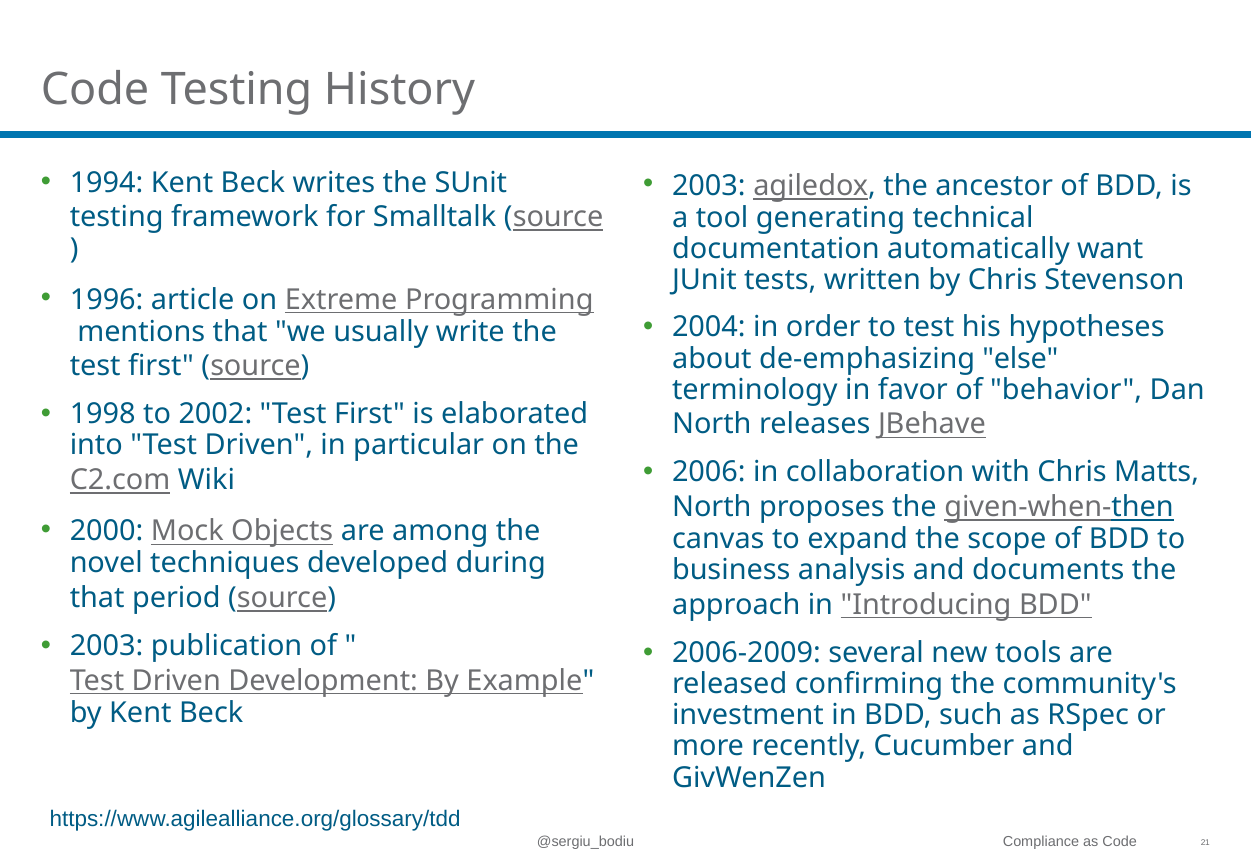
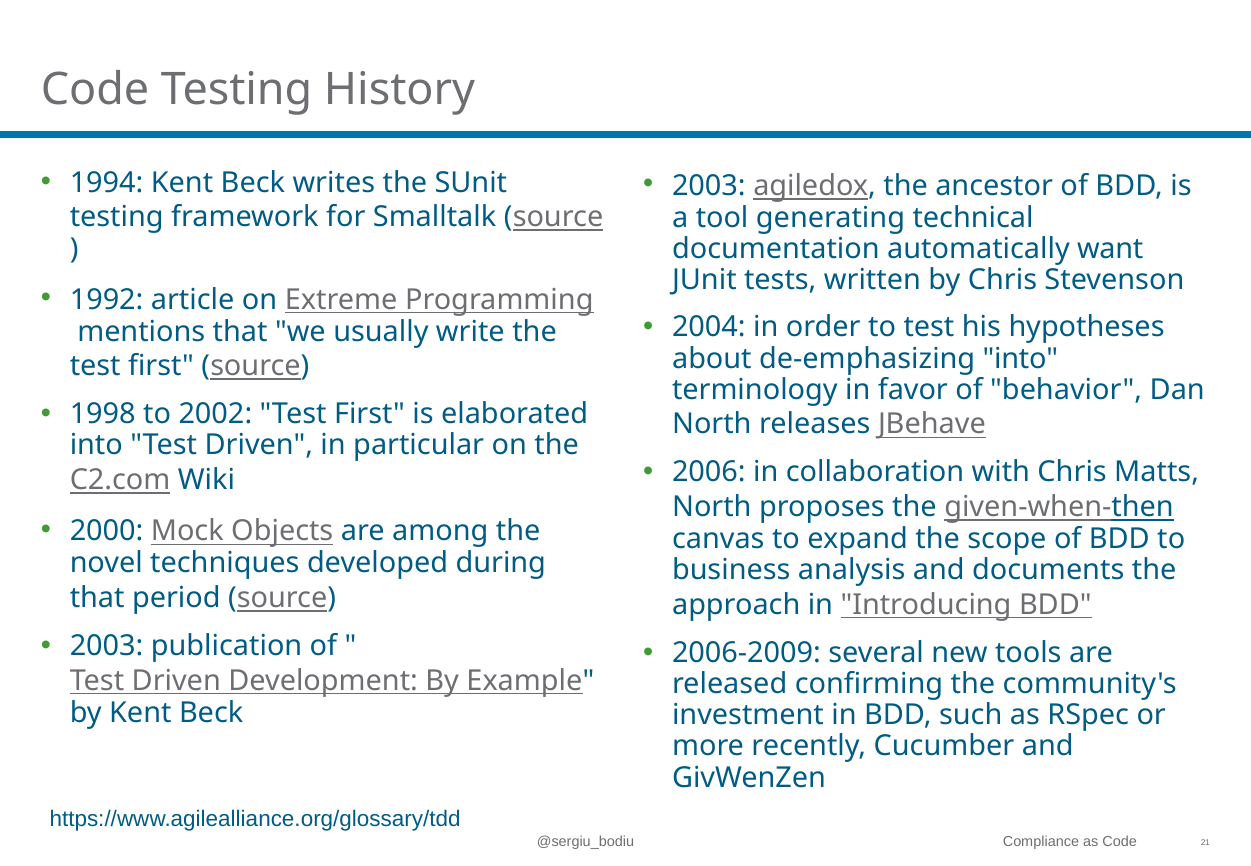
1996: 1996 -> 1992 (107, 300)
de-emphasizing else: else -> into (1020, 359)
